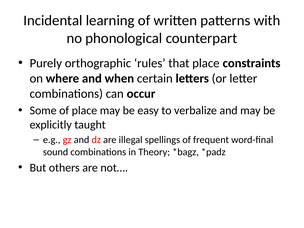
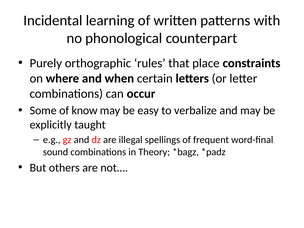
of place: place -> know (85, 111)
